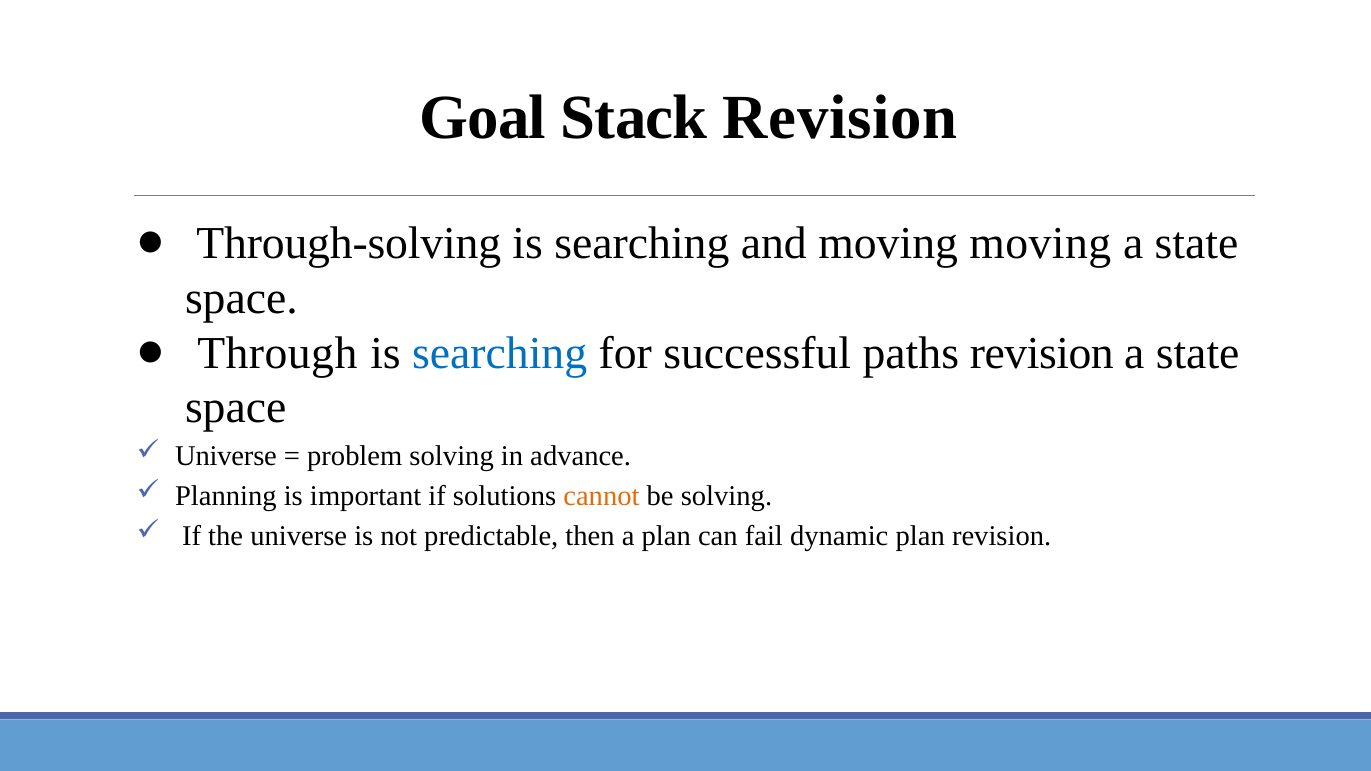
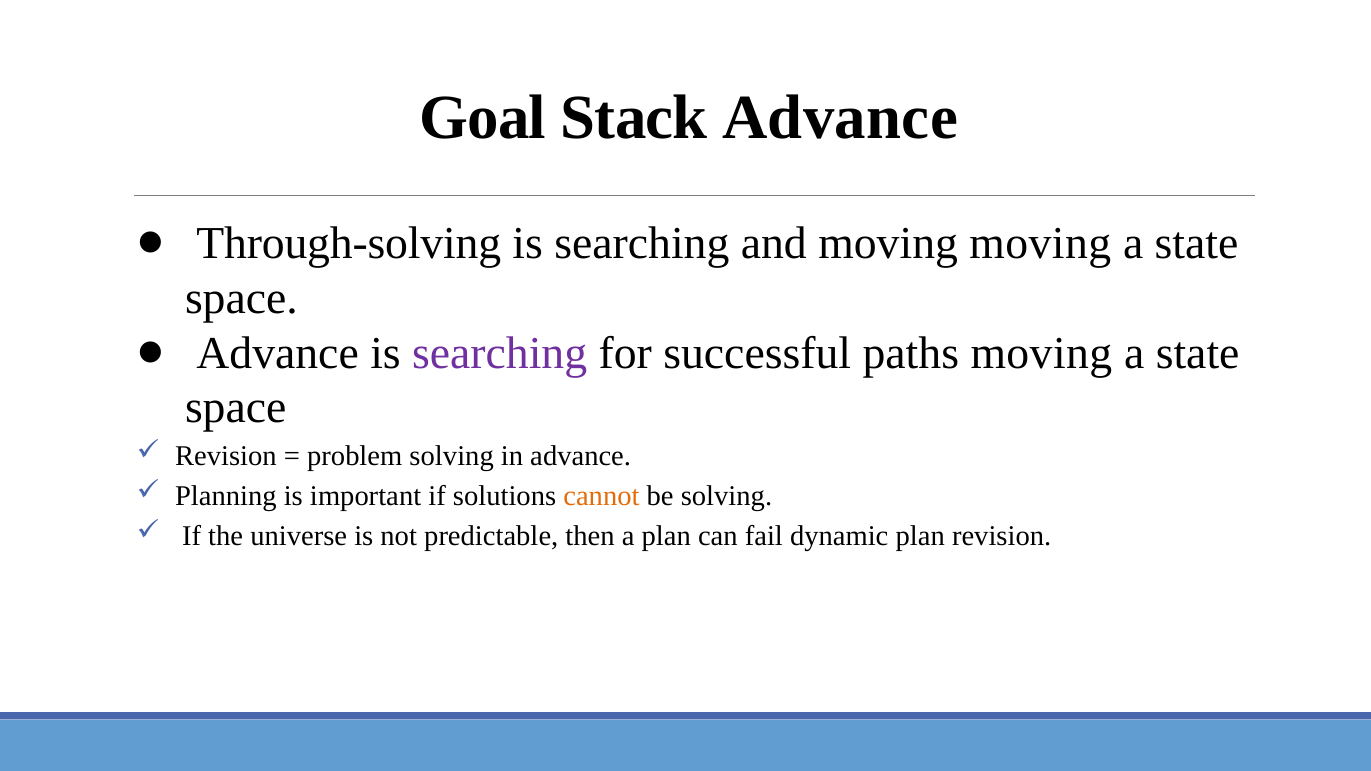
Stack Revision: Revision -> Advance (840, 118)
Through: Through -> Advance (278, 353)
searching colour: blue -> purple (500, 353)
paths revision: revision -> moving (1041, 353)
Universe: Universe -> Revision (226, 457)
